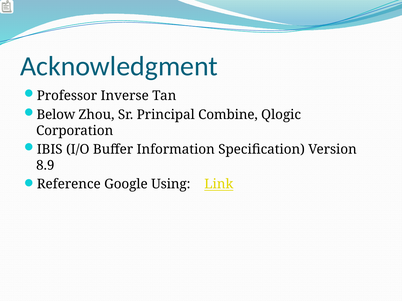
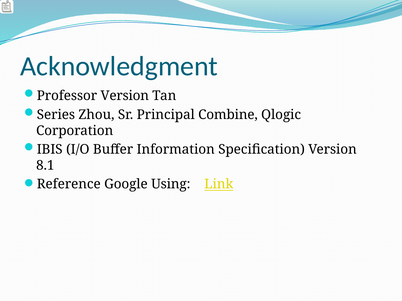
Professor Inverse: Inverse -> Version (125, 96)
Below: Below -> Series (56, 115)
8.9: 8.9 -> 8.1 (45, 166)
